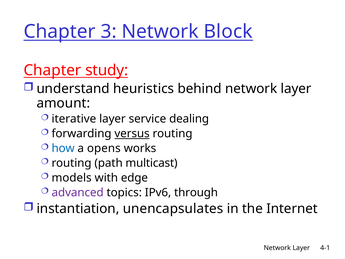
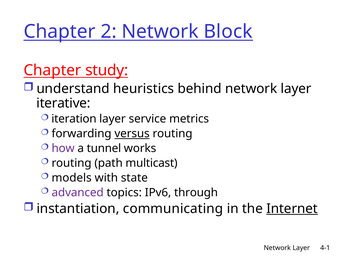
3: 3 -> 2 (109, 32)
amount: amount -> iterative (63, 103)
iterative: iterative -> iteration (74, 119)
dealing: dealing -> metrics (189, 119)
how colour: blue -> purple (63, 148)
opens: opens -> tunnel (104, 148)
edge: edge -> state (134, 178)
unencapsulates: unencapsulates -> communicating (173, 208)
Internet underline: none -> present (292, 208)
